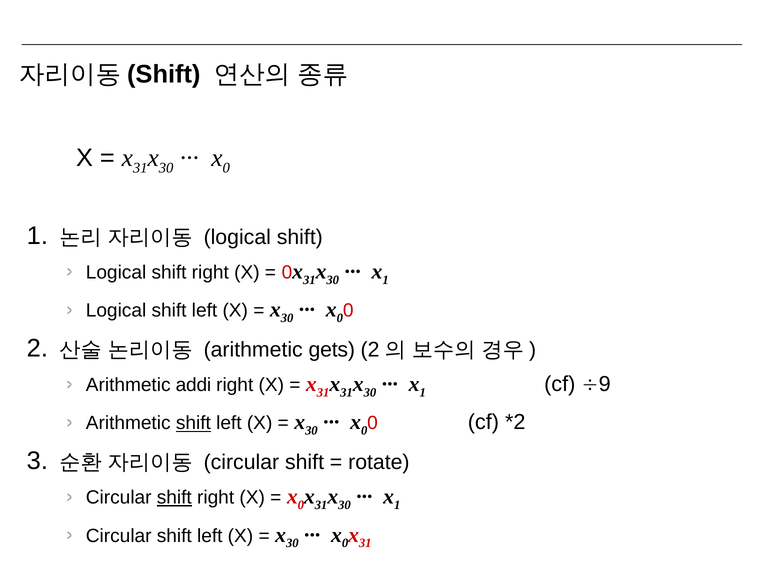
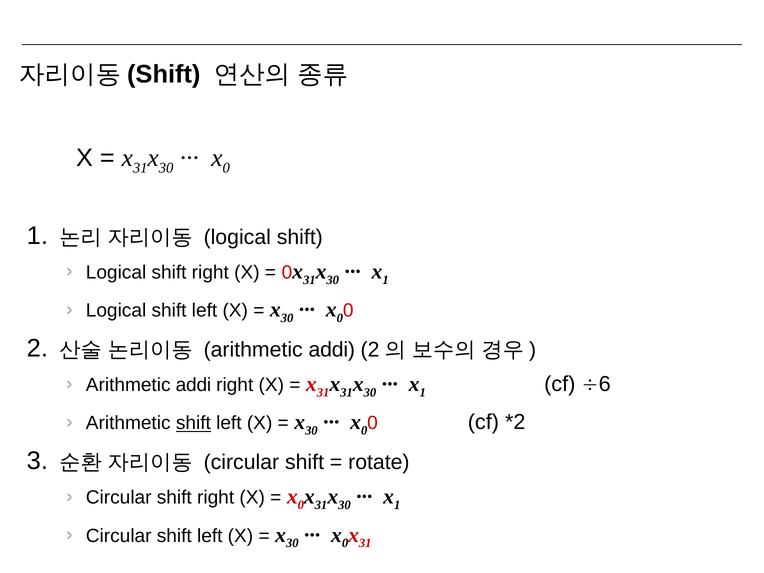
gets: gets -> addi (332, 350)
9: 9 -> 6 (605, 384)
shift underline: present -> none (174, 498)
